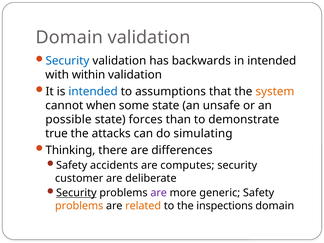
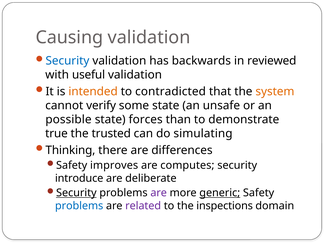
Domain: Domain -> Causing (69, 37)
in intended: intended -> reviewed (272, 61)
within: within -> useful (89, 75)
intended colour: blue -> orange (93, 91)
assumptions: assumptions -> contradicted (171, 91)
when: when -> verify (101, 105)
attacks: attacks -> trusted (111, 134)
accidents: accidents -> improves (114, 165)
customer: customer -> introduce (79, 178)
generic underline: none -> present (220, 193)
problems colour: orange -> blue (79, 206)
related colour: orange -> purple (143, 206)
